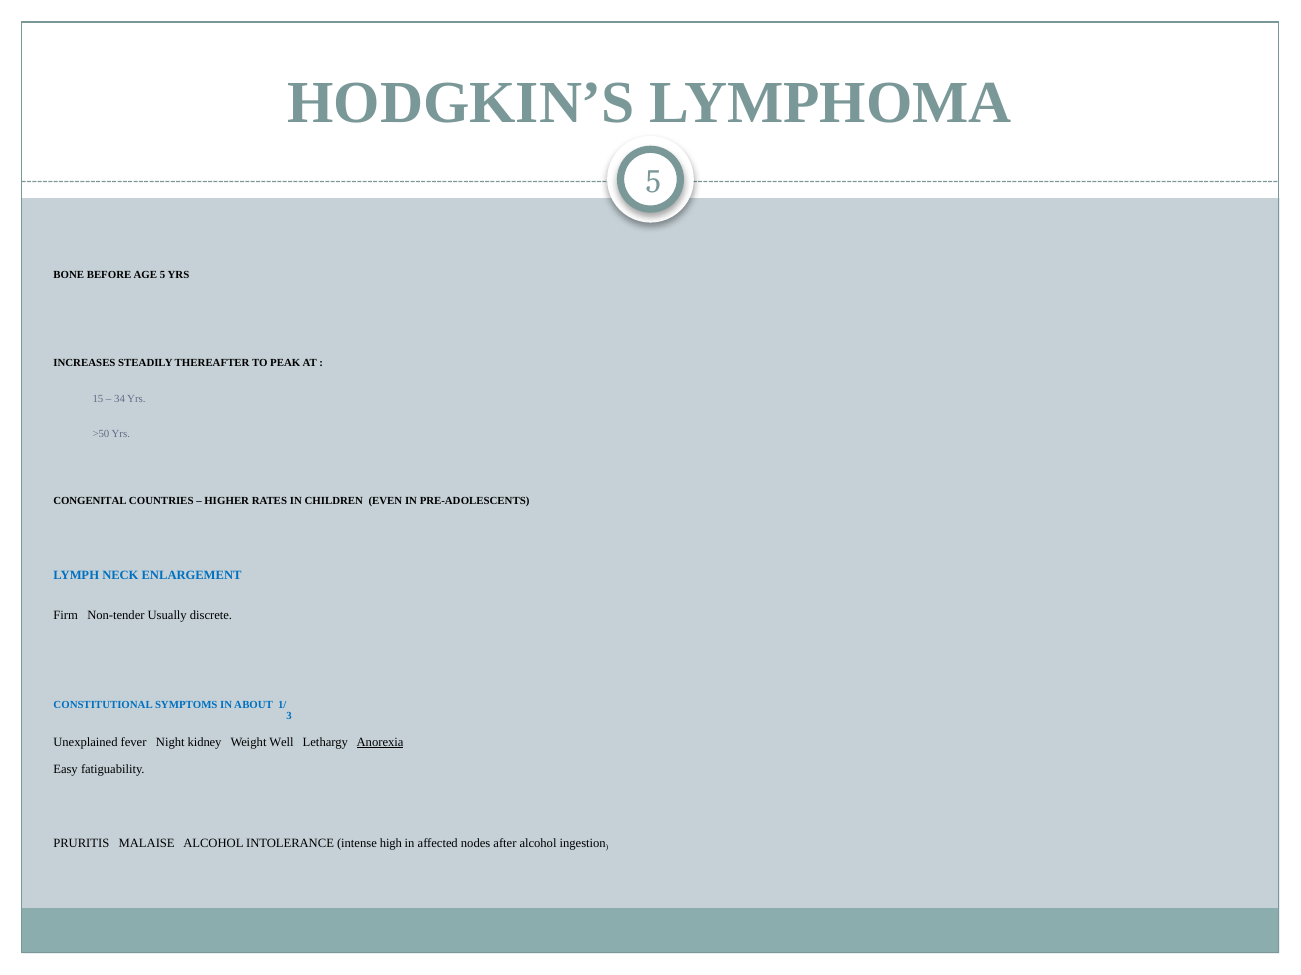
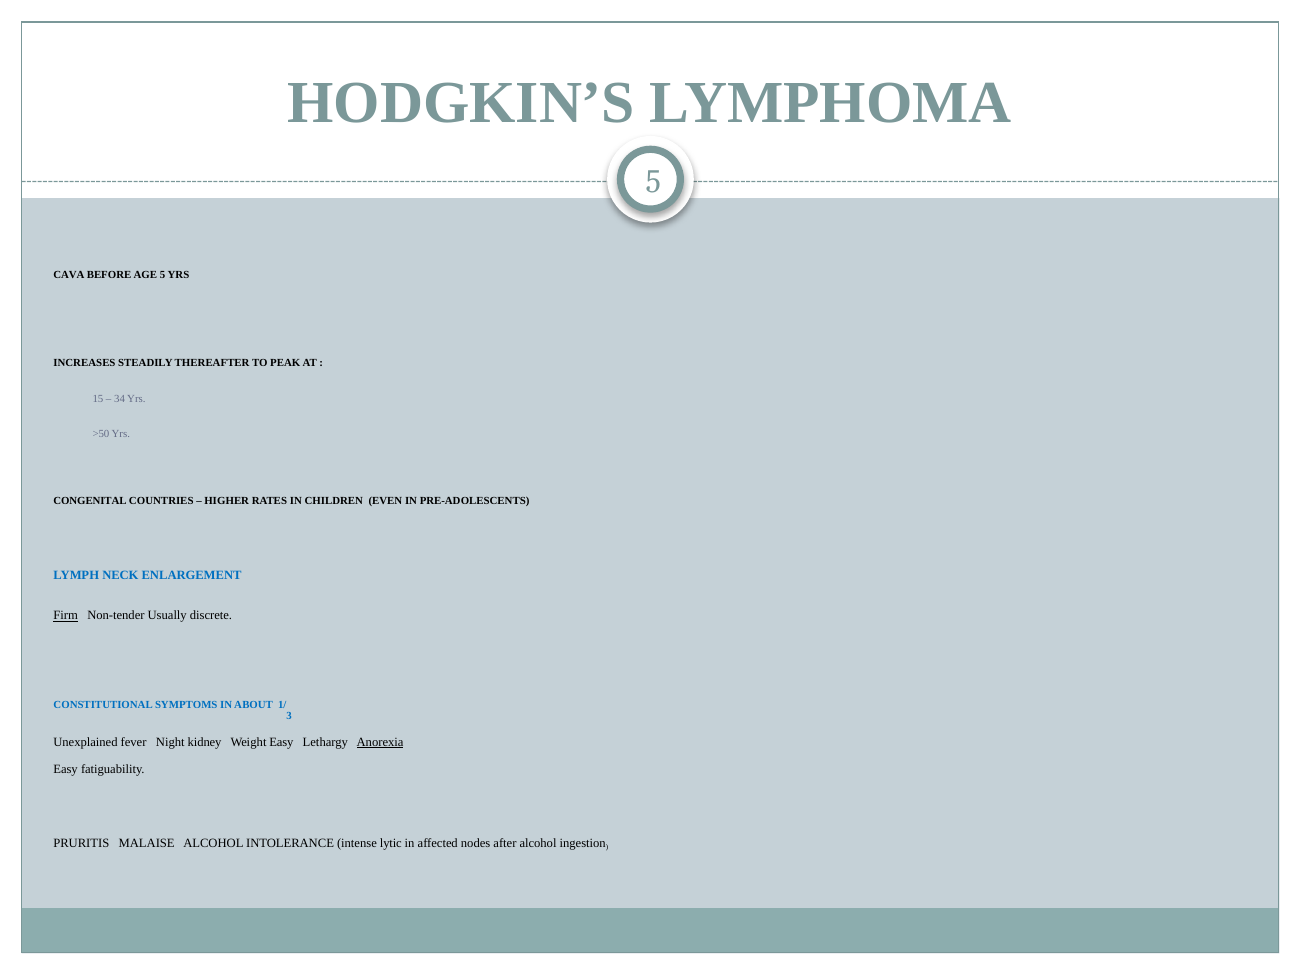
BONE: BONE -> CAVA (69, 276)
Firm underline: none -> present (66, 616)
Weight Well: Well -> Easy (281, 743)
high: high -> lytic (391, 844)
